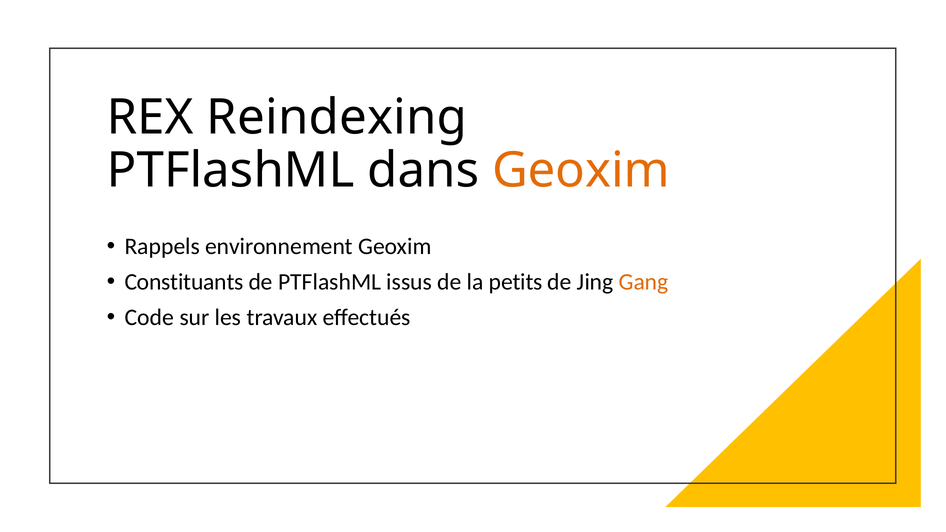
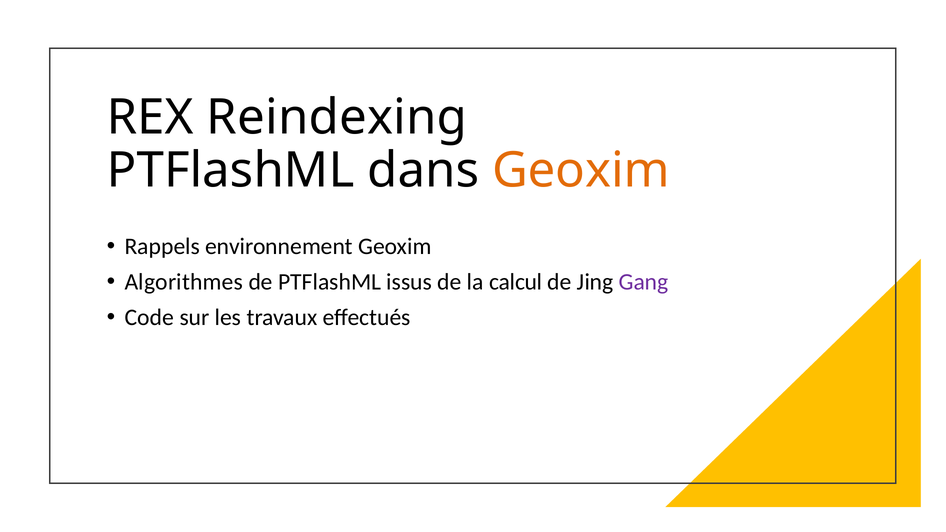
Constituants: Constituants -> Algorithmes (184, 282)
petits: petits -> calcul (516, 282)
Gang colour: orange -> purple (644, 282)
